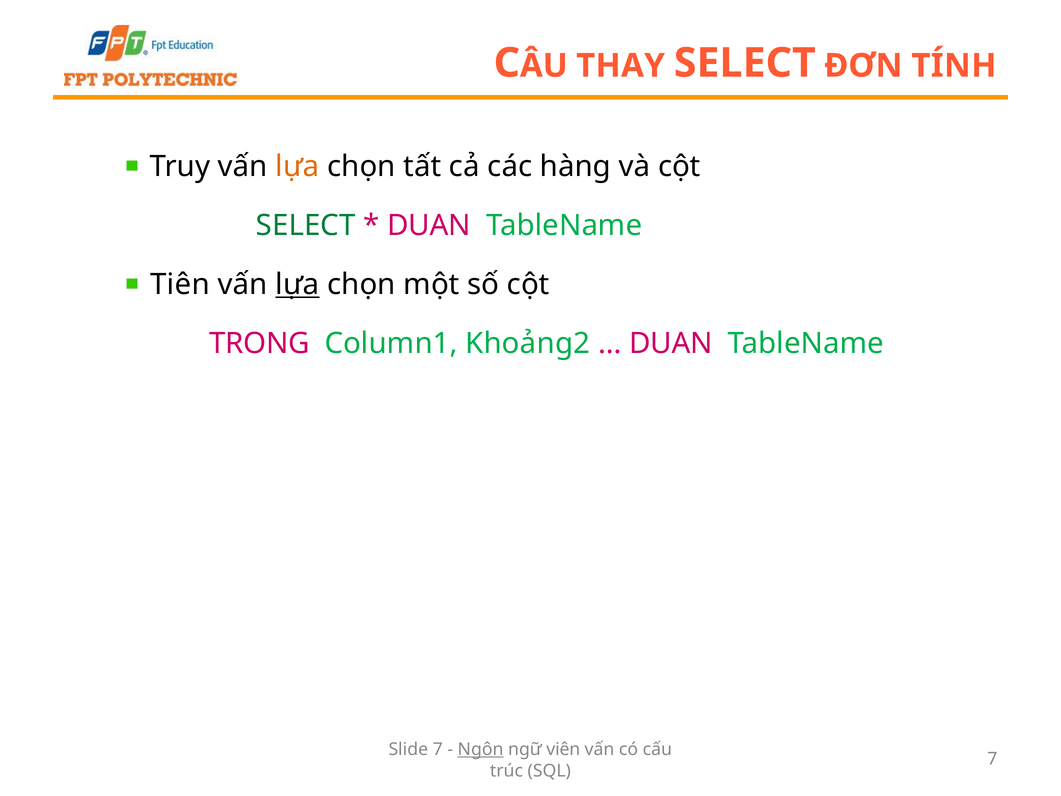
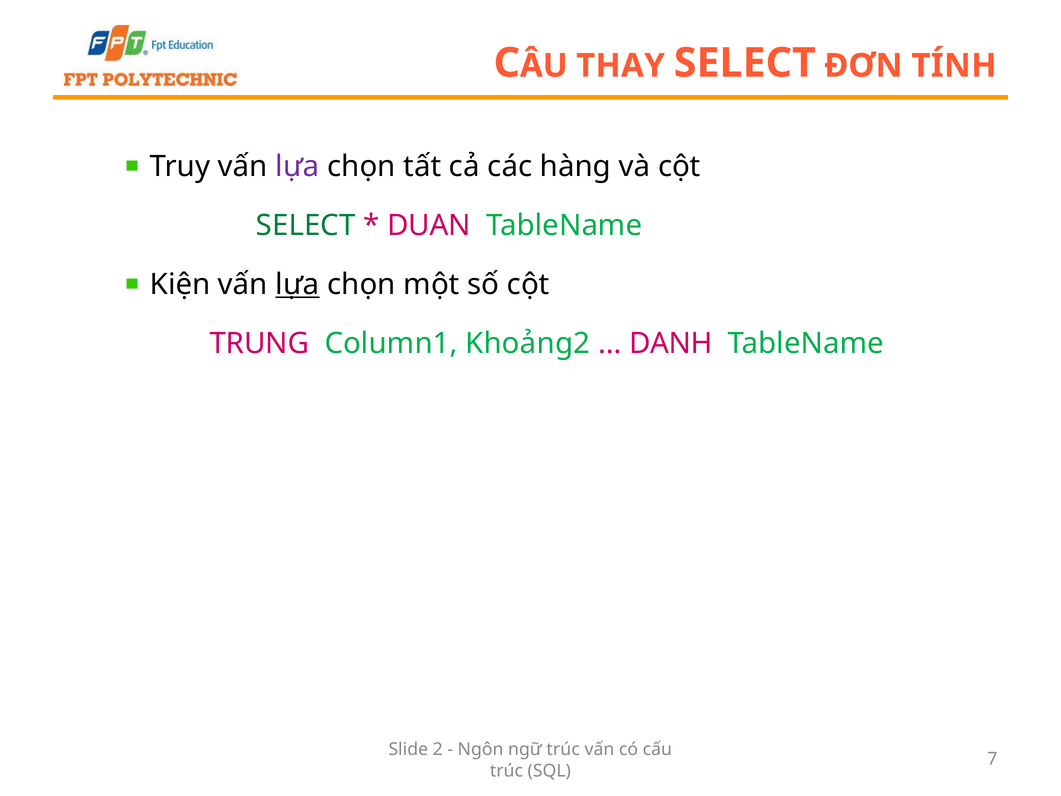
lựa colour: orange -> purple (297, 167)
Tiên: Tiên -> Kiện (180, 284)
TRONG: TRONG -> TRUNG (259, 343)
DUAN: DUAN -> DANH (671, 343)
Slide 7: 7 -> 2 (438, 749)
Ngôn underline: present -> none (481, 749)
ngữ viên: viên -> trúc (563, 749)
